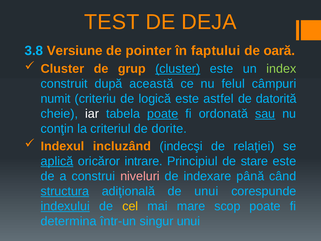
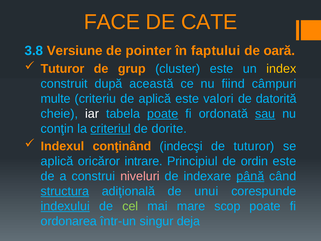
TEST: TEST -> FACE (112, 22)
DEJA: DEJA -> CATE (209, 22)
Cluster: Cluster -> Tuturor (62, 69)
cluster underline: present -> none (178, 69)
index colour: light green -> yellow (281, 69)
felul: felul -> fiind (233, 84)
numit: numit -> multe (56, 99)
de logică: logică -> aplică (155, 99)
astfel: astfel -> valori (218, 99)
criteriul underline: none -> present (111, 129)
incluzând: incluzând -> conţinând (122, 146)
de relaţiei: relaţiei -> tuturor (254, 146)
aplică underline: present -> none (57, 161)
stare: stare -> ordin (254, 161)
până underline: none -> present (250, 176)
cel colour: yellow -> light green (130, 206)
determina: determina -> ordonarea (69, 221)
singur unui: unui -> deja (188, 221)
